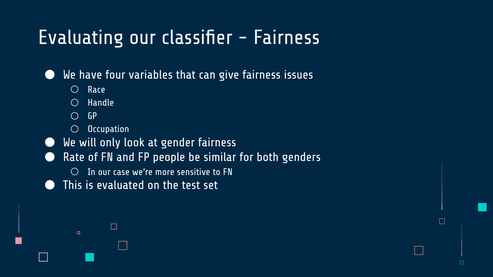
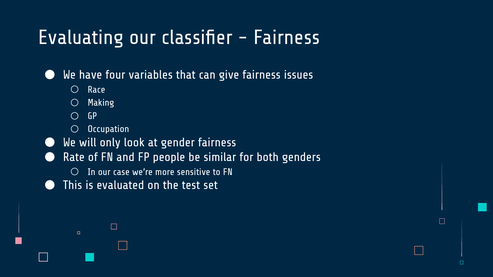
Handle: Handle -> Making (101, 103)
